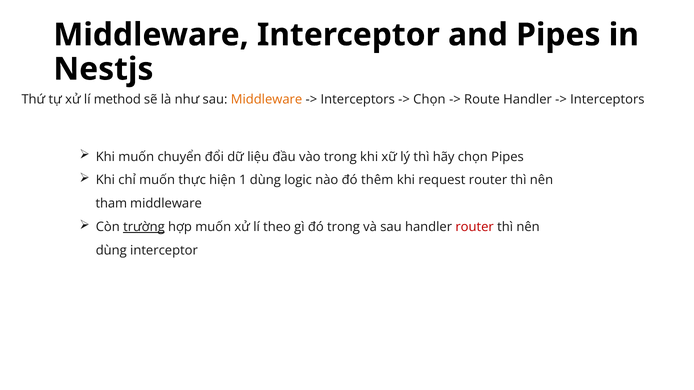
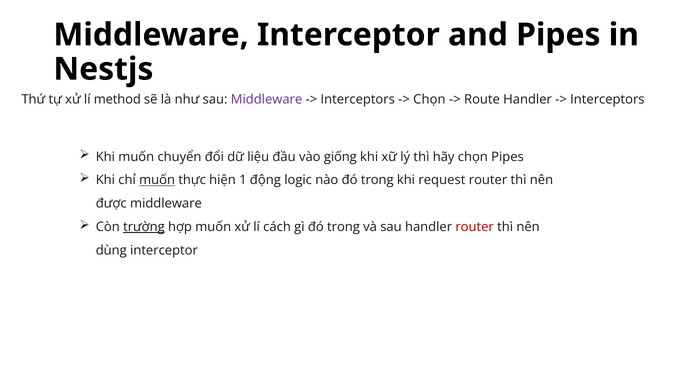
Middleware colour: orange -> purple (267, 99)
vào trong: trong -> giống (340, 157)
muốn underline: none -> present (157, 180)
1 dùng: dùng -> động (265, 180)
nào đó thêm: thêm -> trong (377, 180)
tham: tham -> được (111, 204)
theo: theo -> cách (277, 227)
